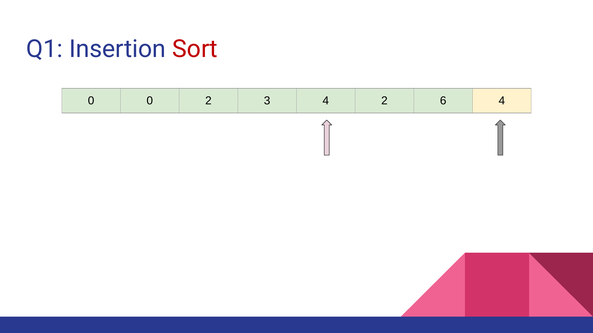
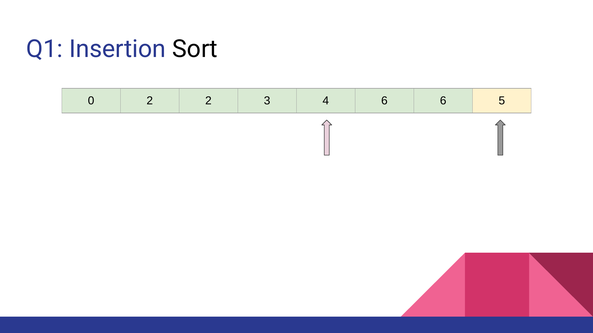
Sort colour: red -> black (195, 49)
0 0: 0 -> 2 (150, 101)
4 2: 2 -> 6 (384, 101)
6 4: 4 -> 5 (502, 101)
